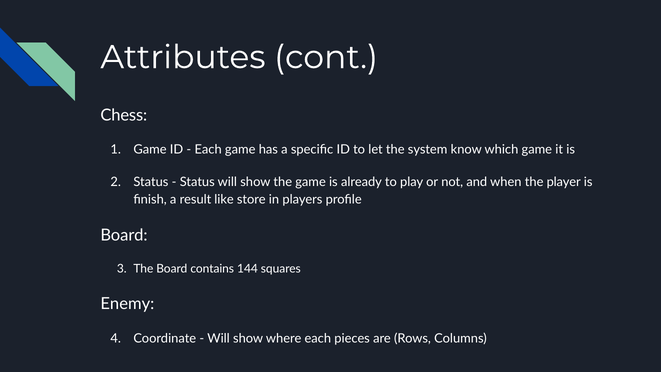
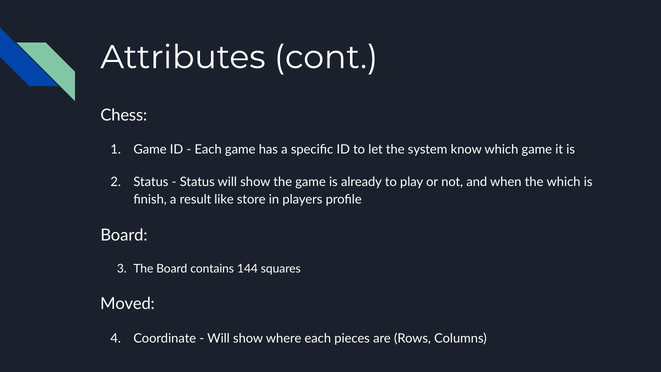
the player: player -> which (564, 182)
Enemy: Enemy -> Moved (127, 304)
